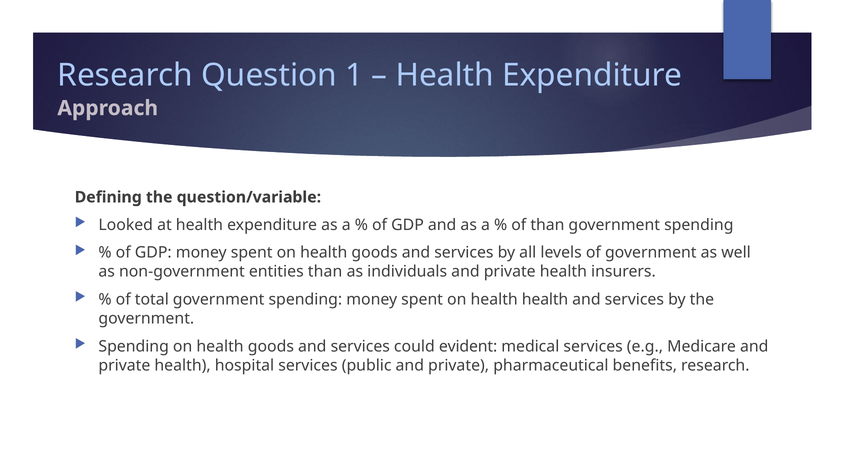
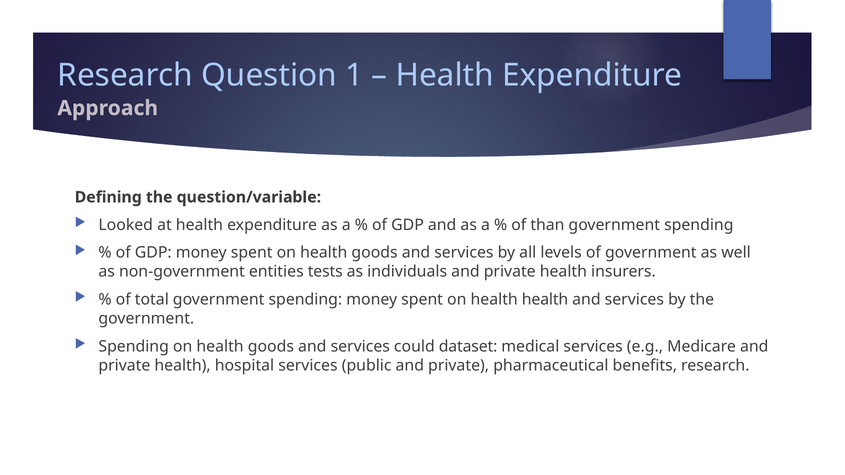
entities than: than -> tests (325, 272)
evident: evident -> dataset (468, 347)
